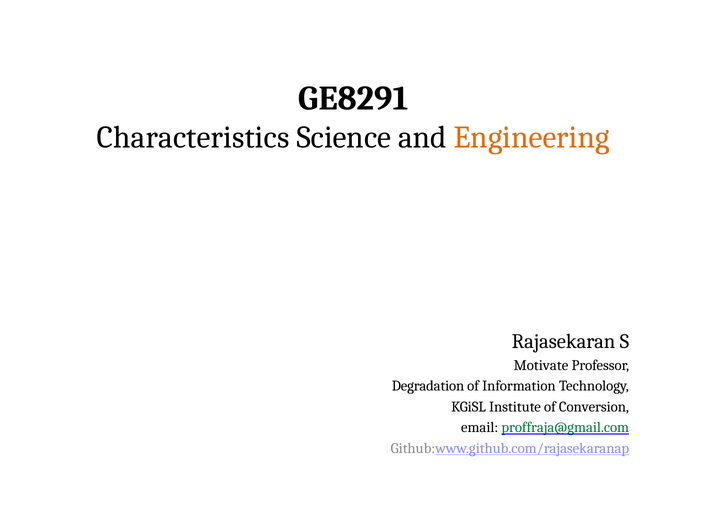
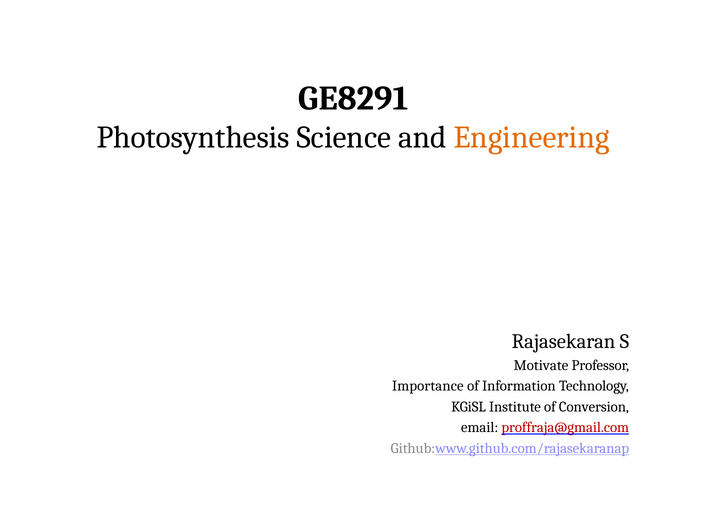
Characteristics: Characteristics -> Photosynthesis (193, 138)
Degradation: Degradation -> Importance (428, 386)
proffraja@gmail.com colour: green -> red (565, 428)
